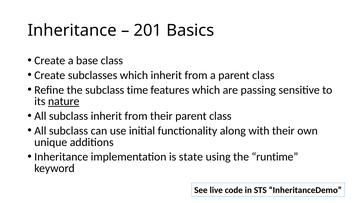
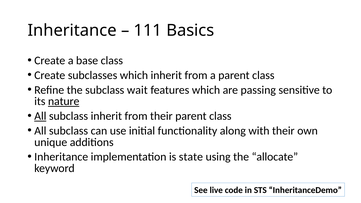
201: 201 -> 111 (148, 30)
time: time -> wait (137, 90)
All underline: none -> present (40, 116)
runtime: runtime -> allocate (275, 157)
